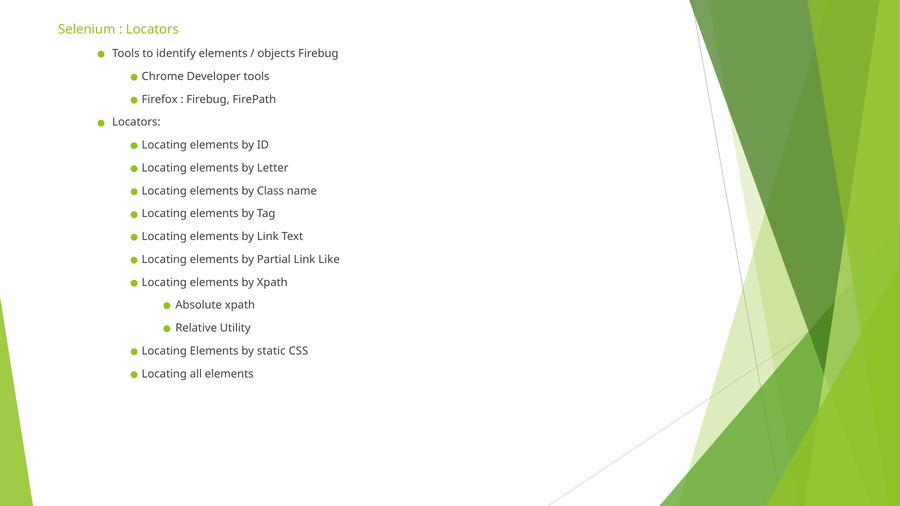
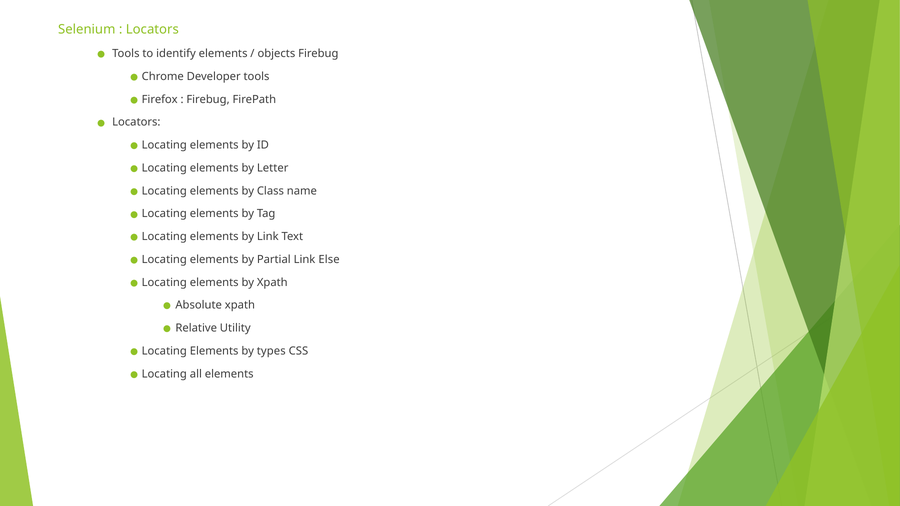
Like: Like -> Else (329, 260)
static: static -> types (271, 351)
